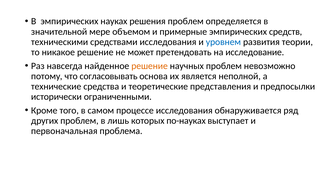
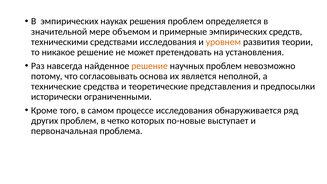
уровнем colour: blue -> orange (223, 42)
исследование: исследование -> установления (255, 52)
лишь: лишь -> четко (118, 121)
по-науках: по-науках -> по-новые (186, 121)
